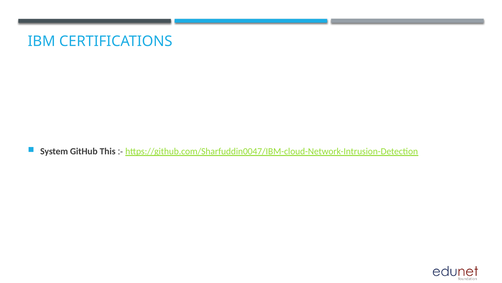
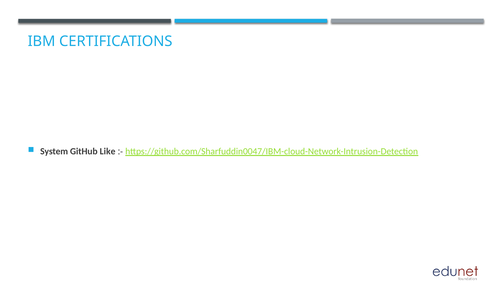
This: This -> Like (108, 151)
